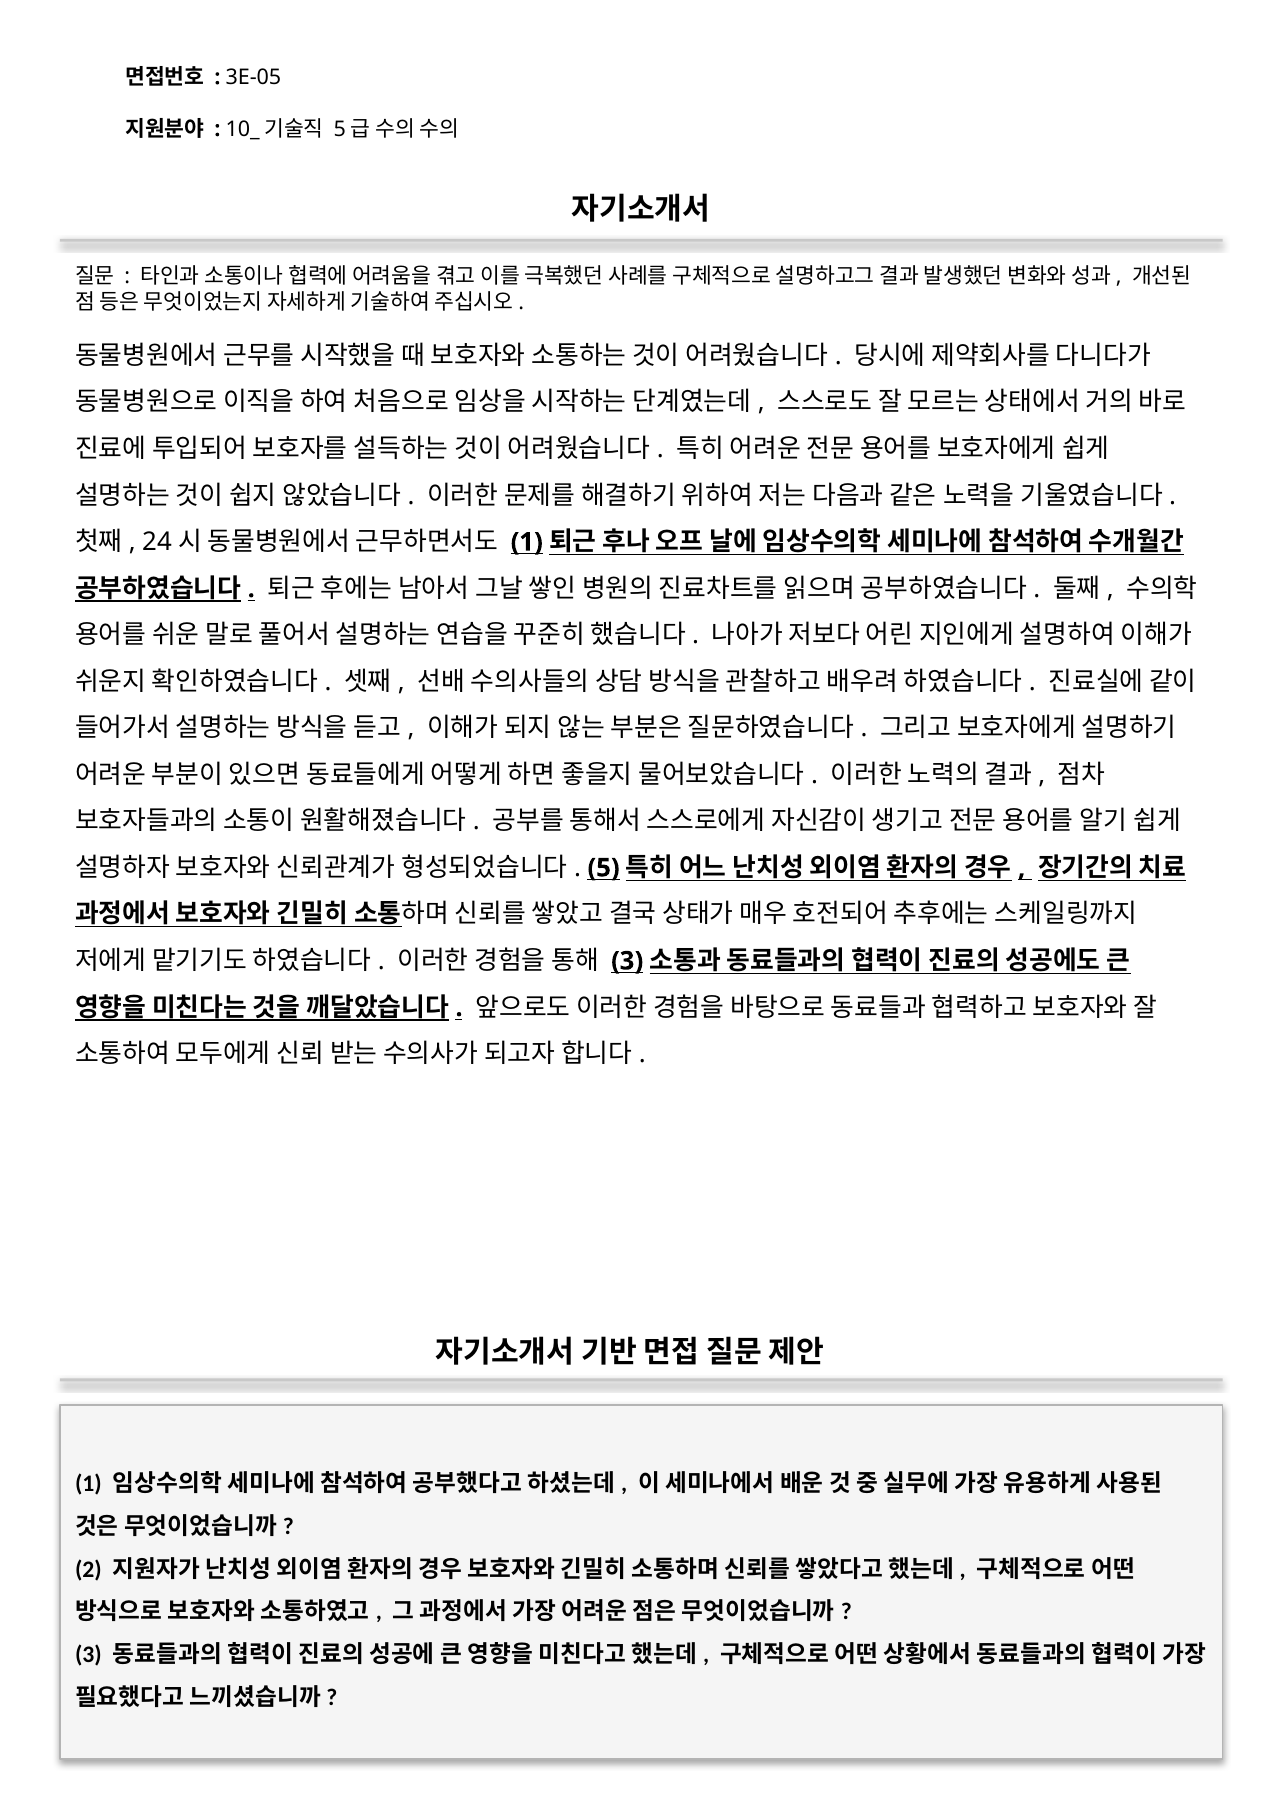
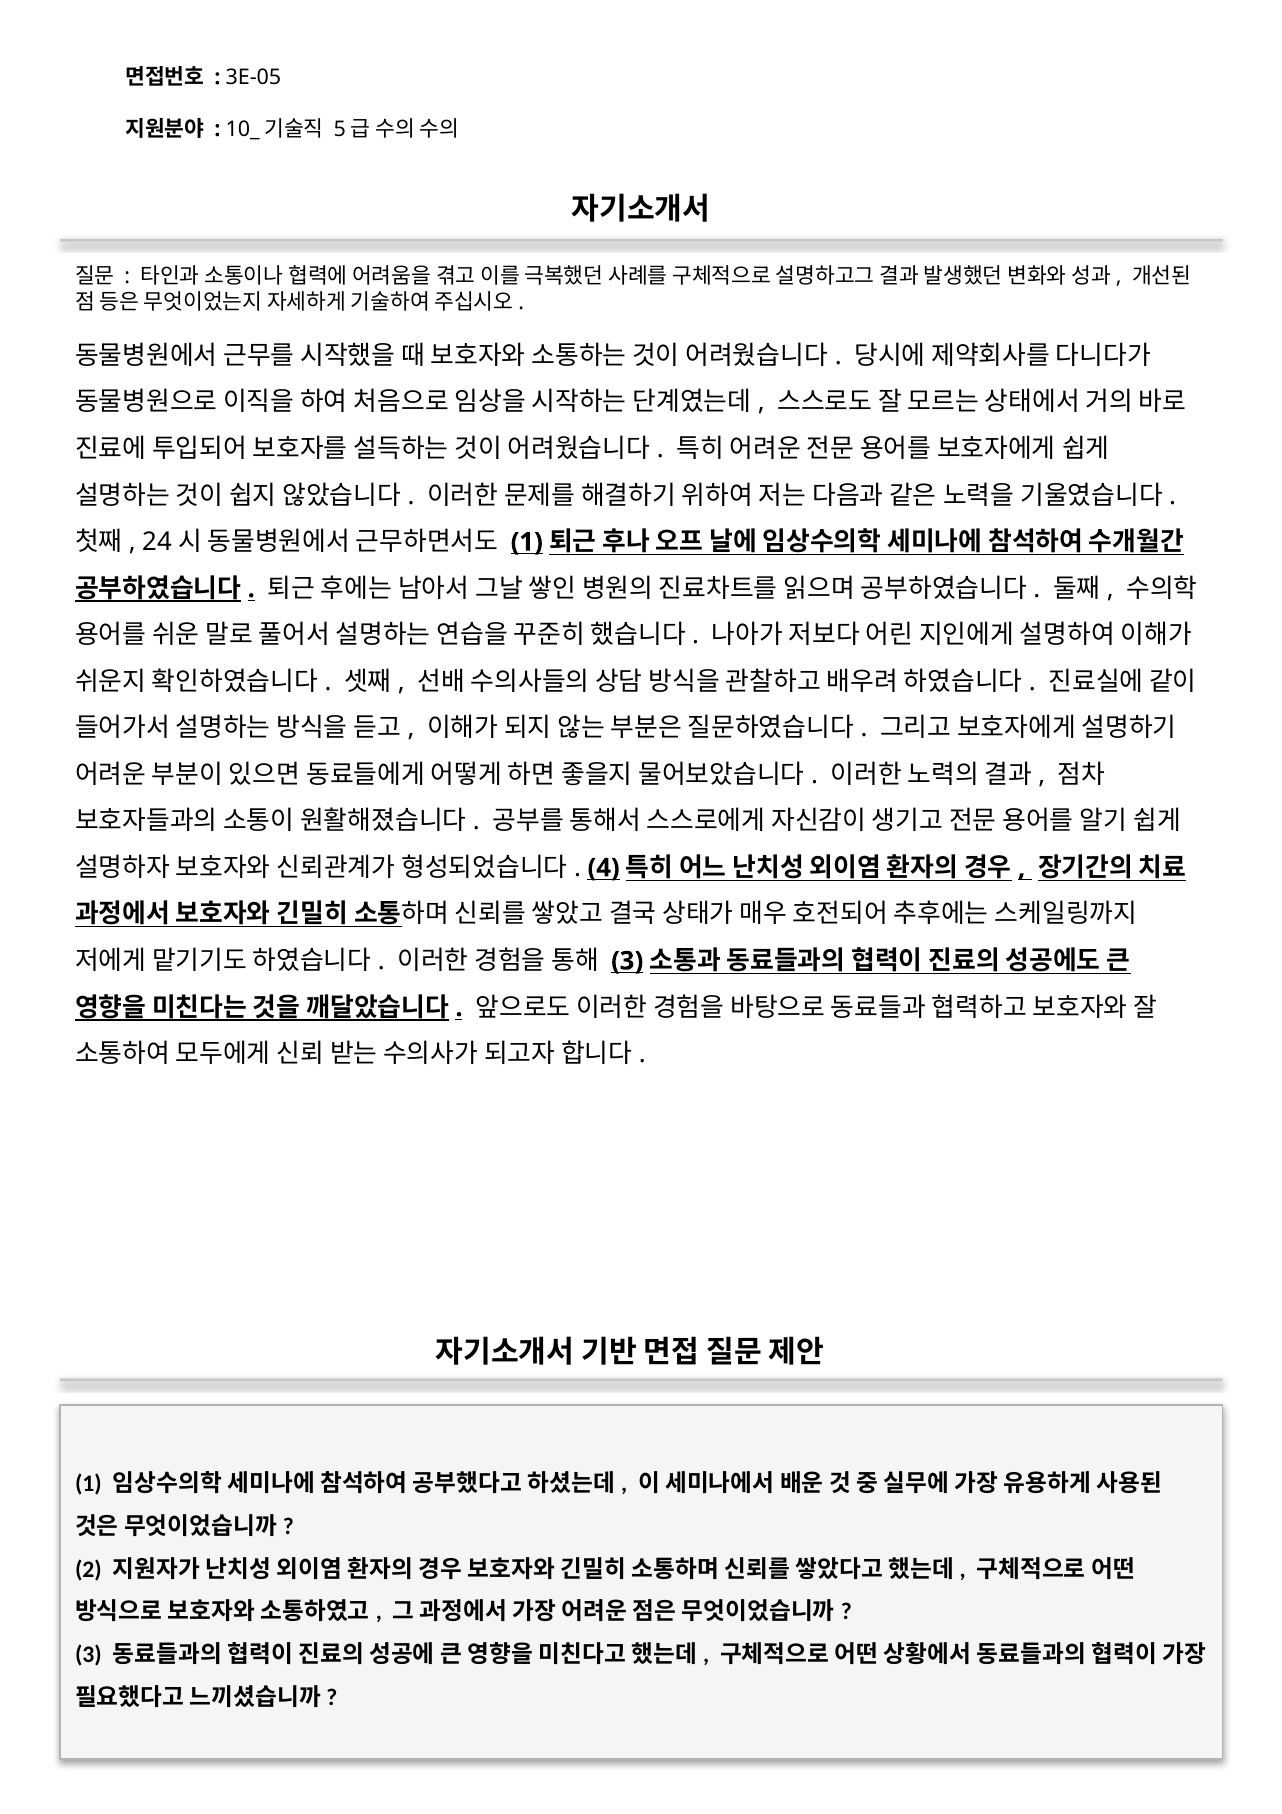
5: 5 -> 4 (604, 867)
